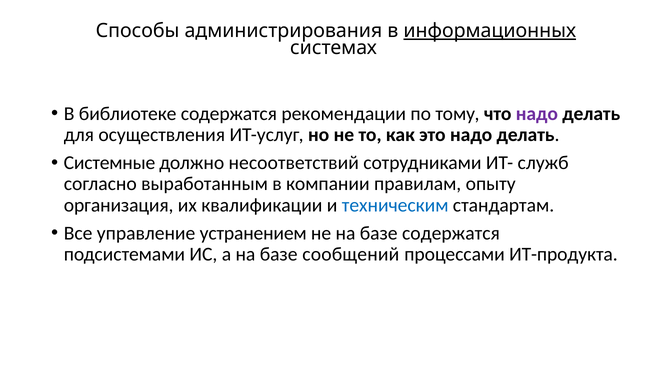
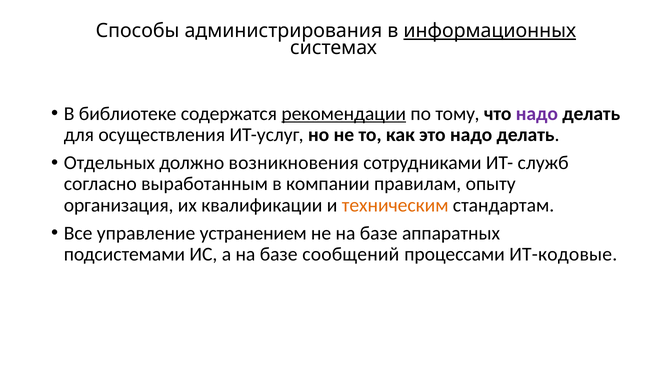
рекомендации underline: none -> present (344, 114)
Системные: Системные -> Отдельных (109, 163)
несоответствий: несоответствий -> возникновения (294, 163)
техническим colour: blue -> orange (395, 205)
базе содержатся: содержатся -> аппаратных (451, 233)
ИТ-продукта: ИТ-продукта -> ИТ-кодовые (563, 254)
